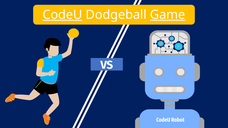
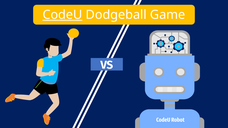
Game underline: present -> none (168, 15)
